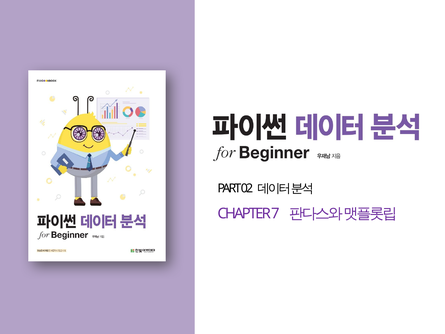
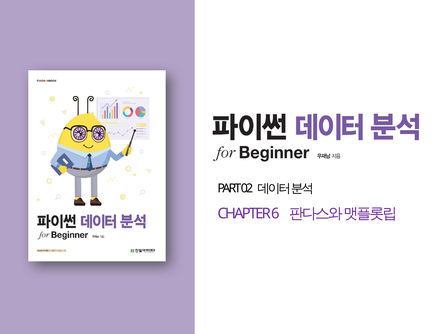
7: 7 -> 6 (275, 213)
